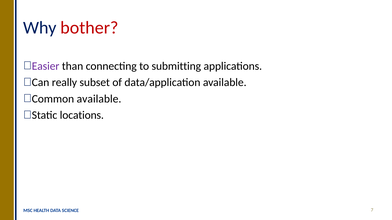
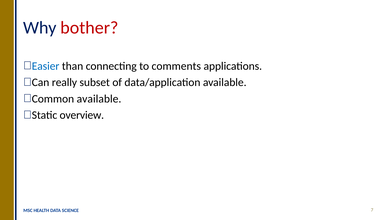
Easier colour: purple -> blue (46, 66)
submitting: submitting -> comments (176, 66)
locations: locations -> overview (82, 115)
